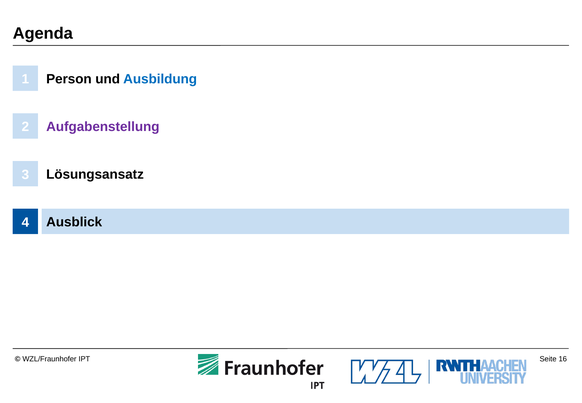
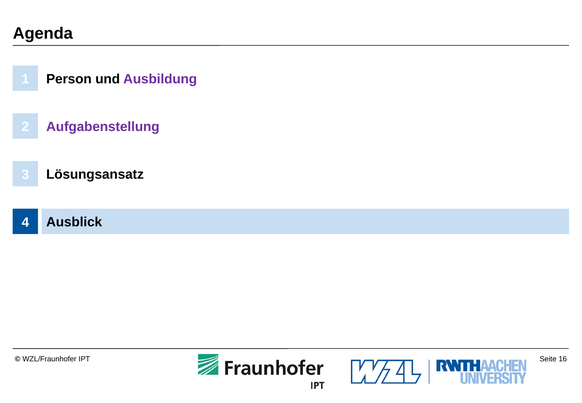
Ausbildung colour: blue -> purple (160, 79)
